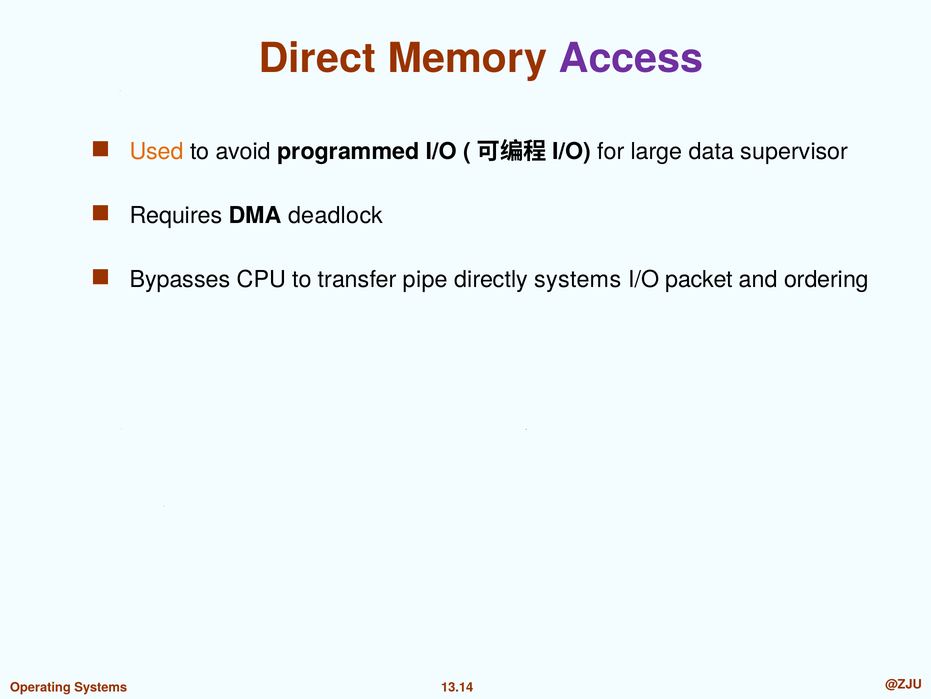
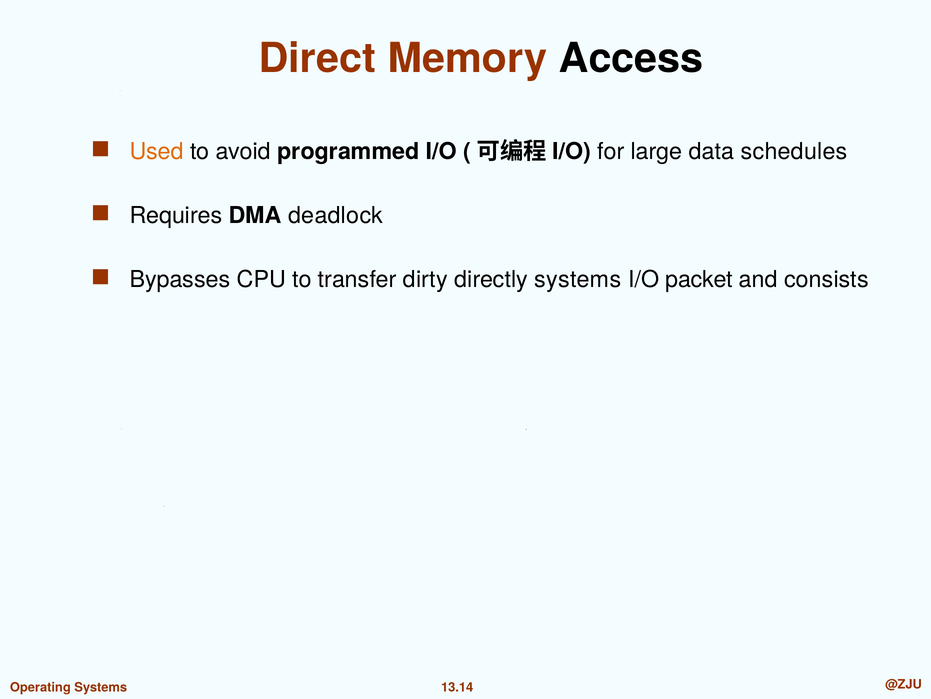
Access colour: purple -> black (631, 59)
supervisor: supervisor -> schedules (794, 151)
pipe: pipe -> dirty (425, 279)
ordering: ordering -> consists (826, 279)
